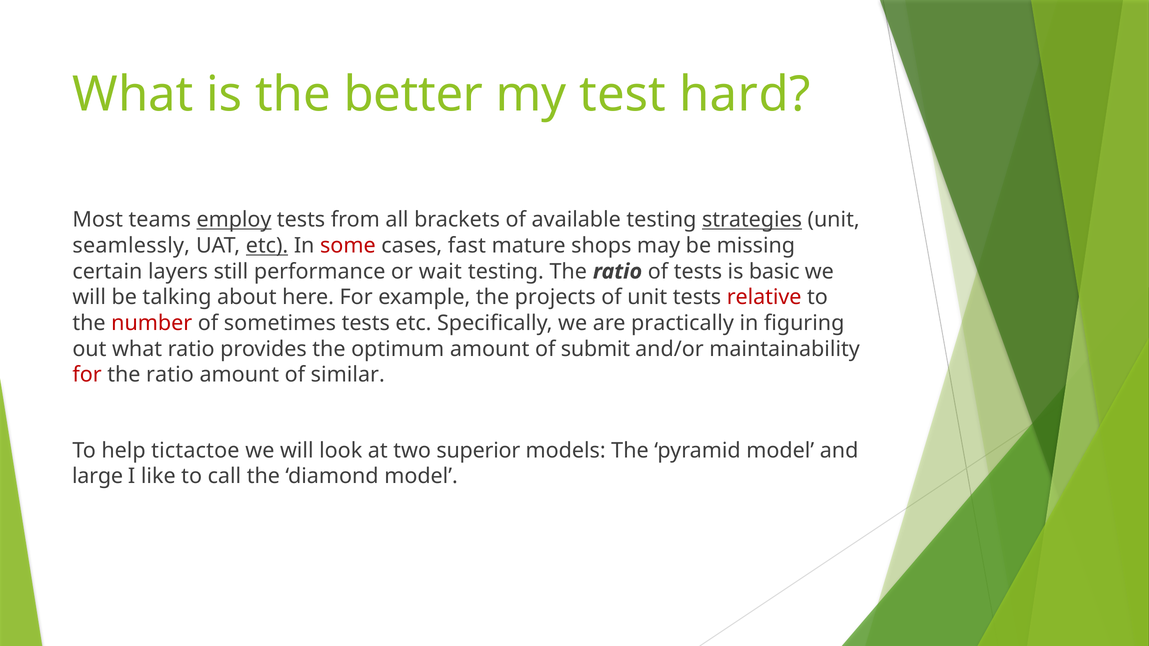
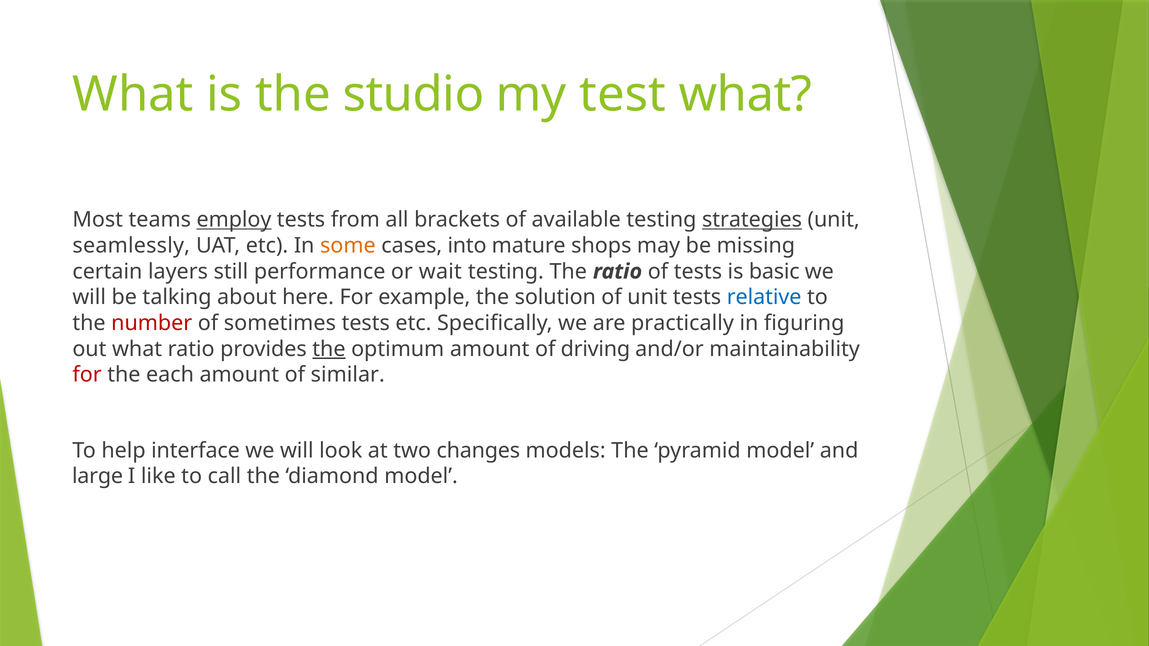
better: better -> studio (413, 95)
test hard: hard -> what (745, 95)
etc underline: present -> none (267, 246)
some colour: red -> orange (348, 246)
fast: fast -> into (467, 246)
projects: projects -> solution (555, 297)
relative colour: red -> blue (764, 297)
the underline: none -> present (329, 349)
submit: submit -> driving (595, 349)
ratio: ratio -> each (170, 375)
tictactoe: tictactoe -> interface (196, 451)
superior: superior -> changes (478, 451)
